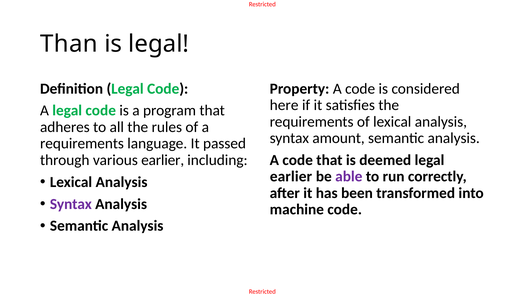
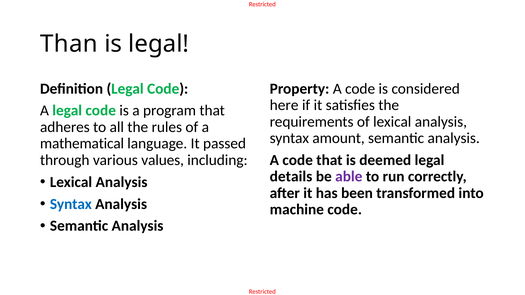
requirements: requirements -> mathematical (82, 144)
various earlier: earlier -> values (163, 160)
earlier: earlier -> details (291, 177)
Syntax colour: purple -> blue (71, 204)
